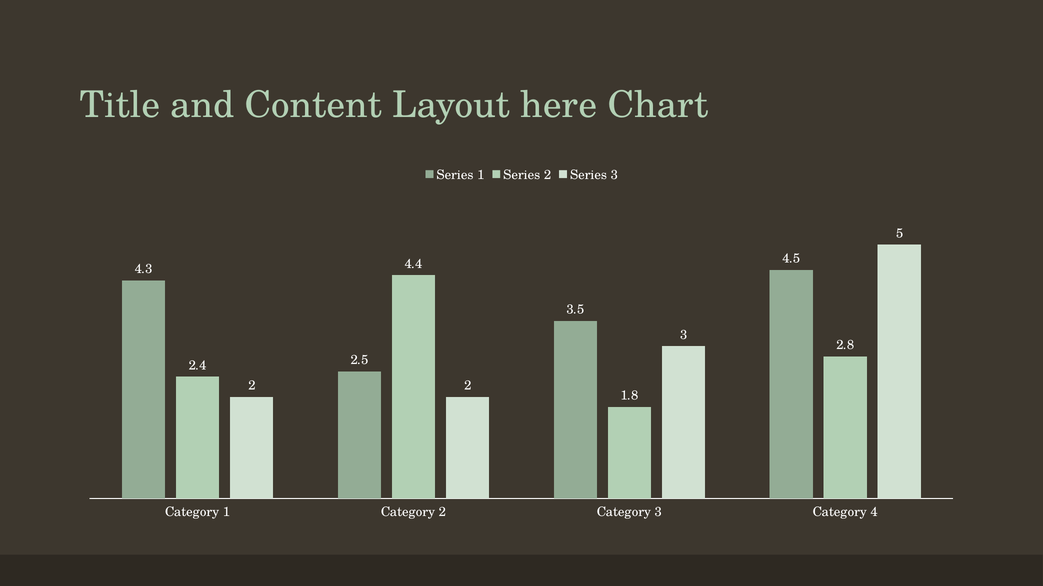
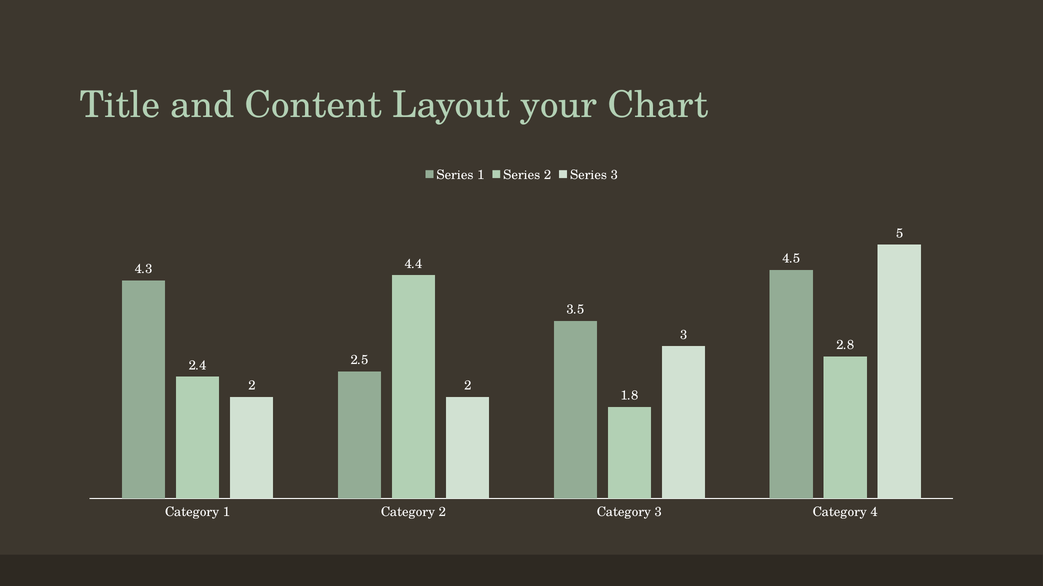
here: here -> your (559, 105)
